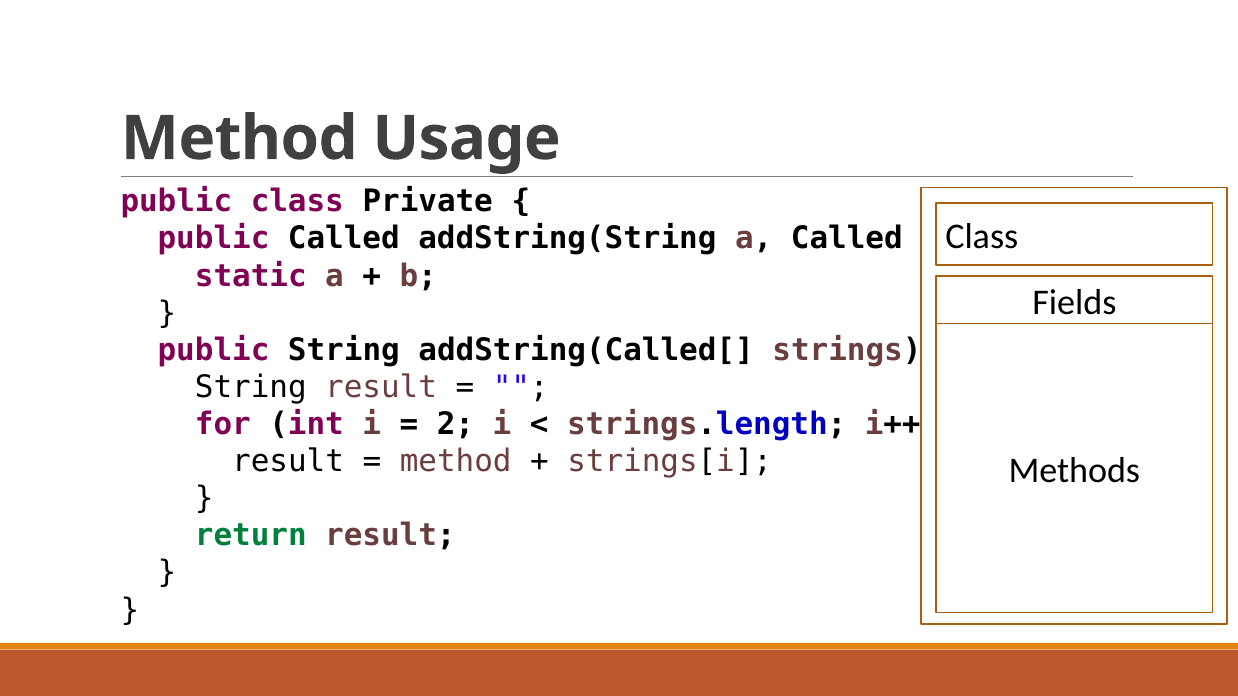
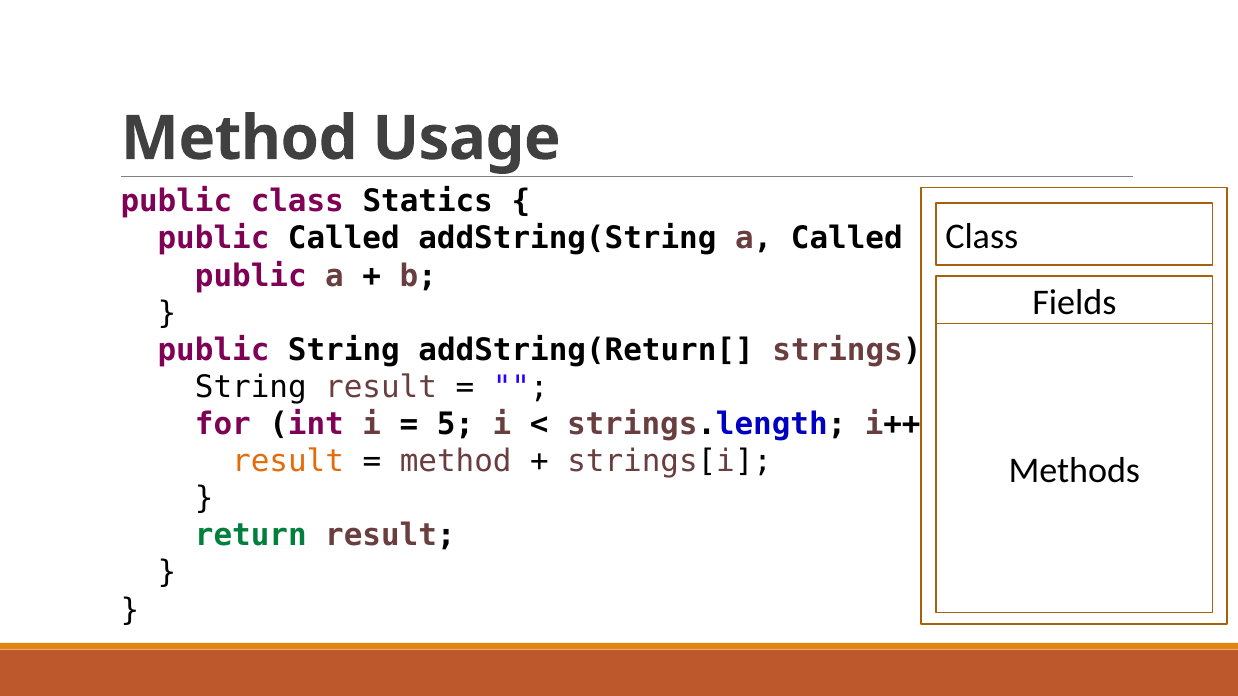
Private: Private -> Statics (428, 202)
static: static -> public (251, 276)
addString(Called[: addString(Called[ -> addString(Return[ (586, 350)
2: 2 -> 5 (455, 425)
result colour: black -> orange (288, 462)
